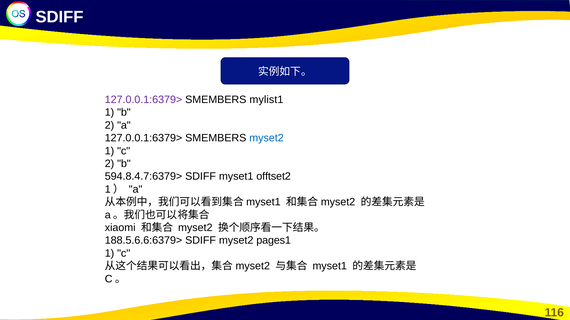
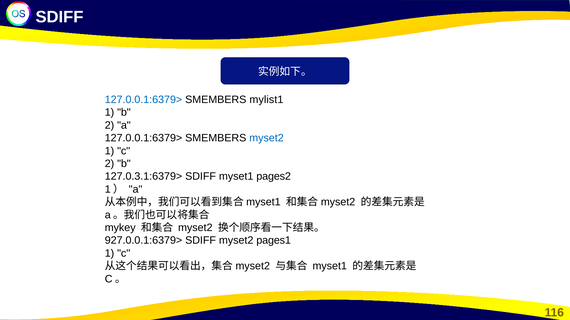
127.0.0.1:6379> colour: purple -> blue (143, 100)
594.8.4.7:6379>: 594.8.4.7:6379> -> 127.0.3.1:6379> (143, 177)
offtset2: offtset2 -> pages2 (274, 177)
xiaomi: xiaomi -> mykey (120, 228)
188.5.6.6:6379>: 188.5.6.6:6379> -> 927.0.0.1:6379> (143, 241)
